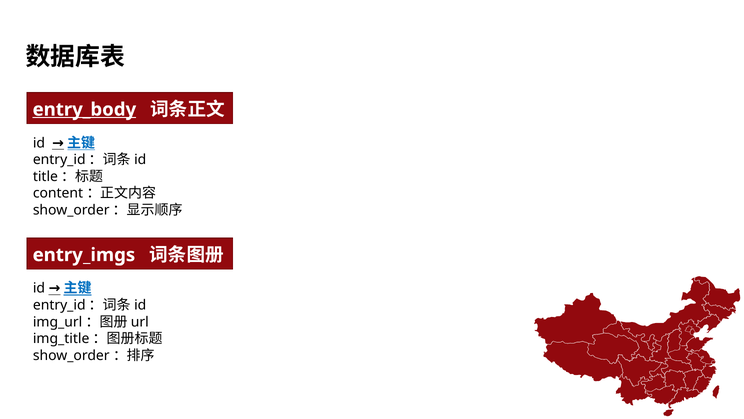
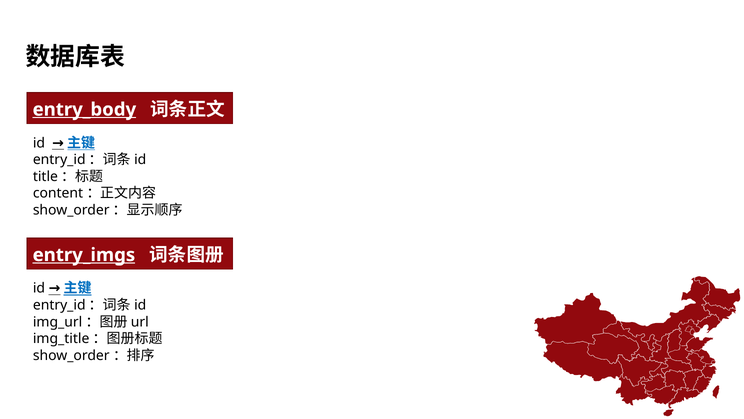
entry_imgs underline: none -> present (84, 255)
